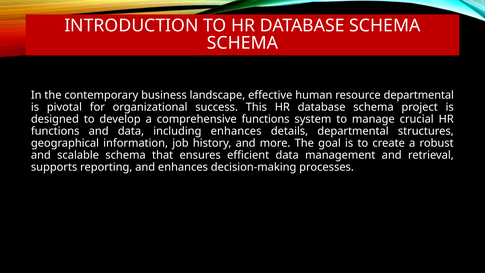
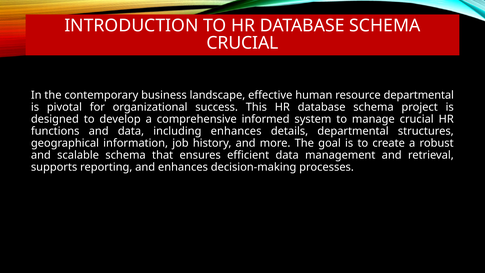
SCHEMA: SCHEMA -> CRUCIAL (243, 43)
comprehensive functions: functions -> informed (266, 119)
